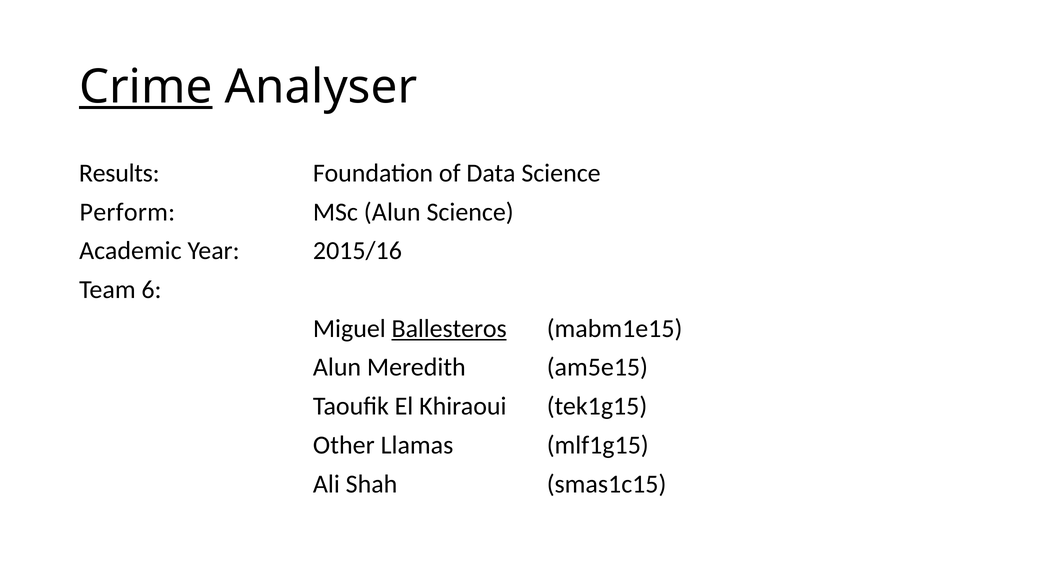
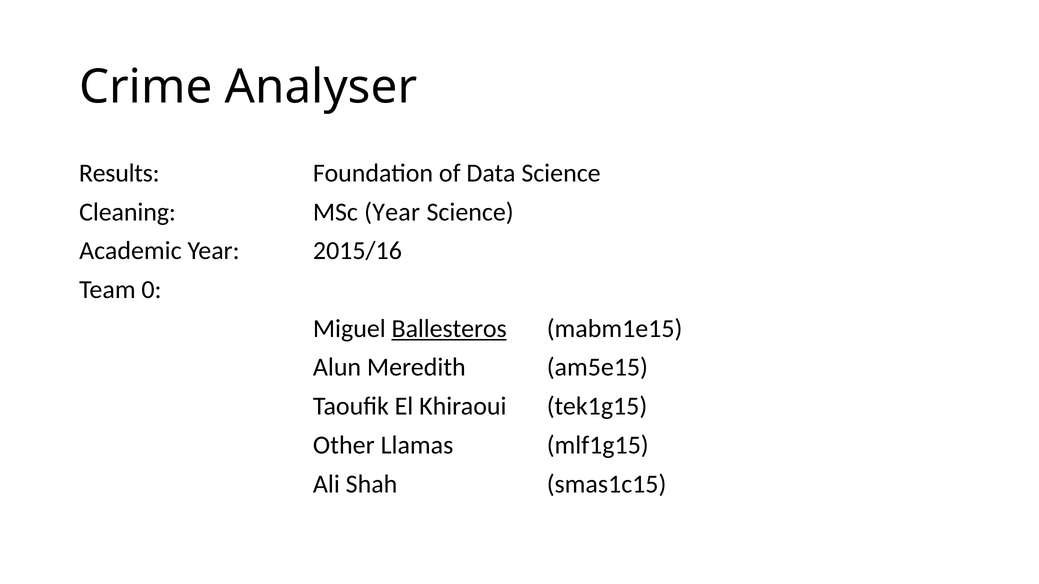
Crime underline: present -> none (146, 87)
Perform: Perform -> Cleaning (128, 212)
MSc Alun: Alun -> Year (392, 212)
6: 6 -> 0 (151, 290)
